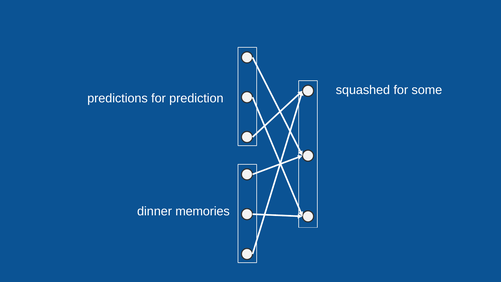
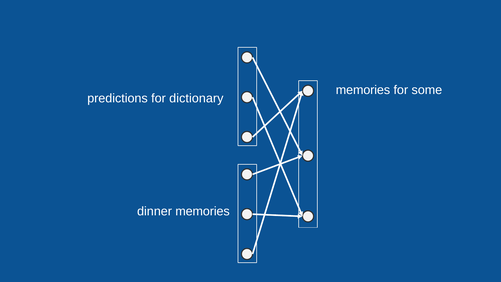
squashed: squashed -> memories (363, 90)
prediction: prediction -> dictionary (196, 98)
